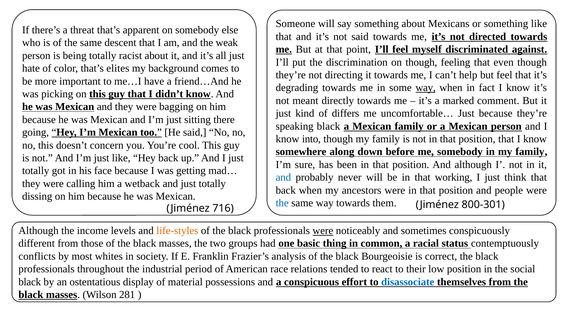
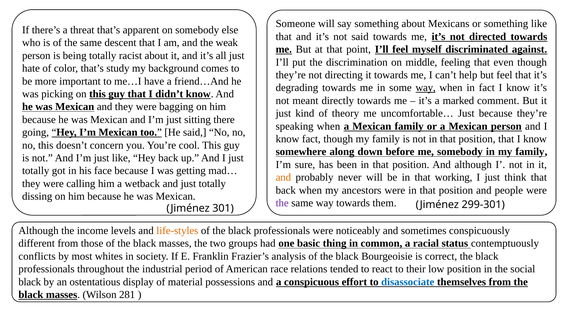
on though: though -> middle (421, 62)
elites: elites -> study (118, 68)
differs: differs -> theory (346, 113)
speaking black: black -> when (329, 126)
know into: into -> fact (311, 139)
and colour: blue -> orange (283, 177)
the colour: blue -> purple (282, 203)
800-301: 800-301 -> 299-301 (483, 204)
716: 716 -> 301 (223, 208)
were underline: present -> none (323, 230)
